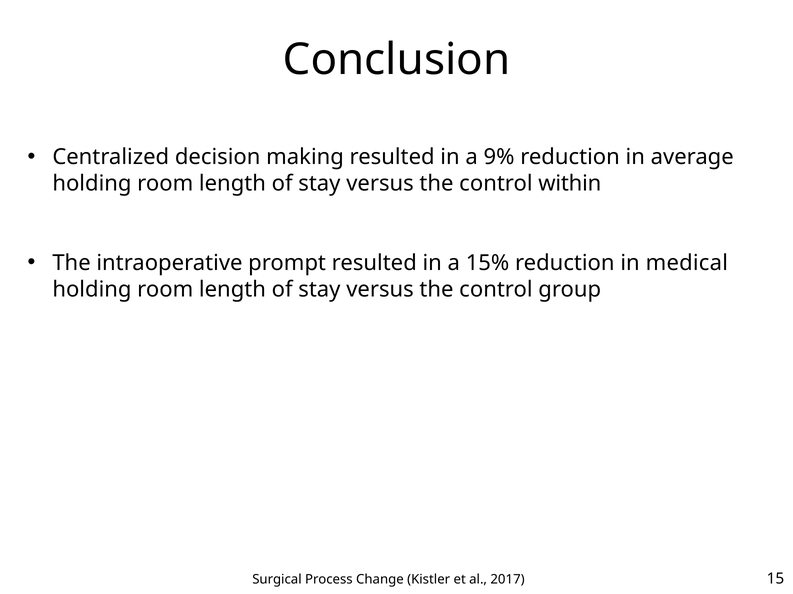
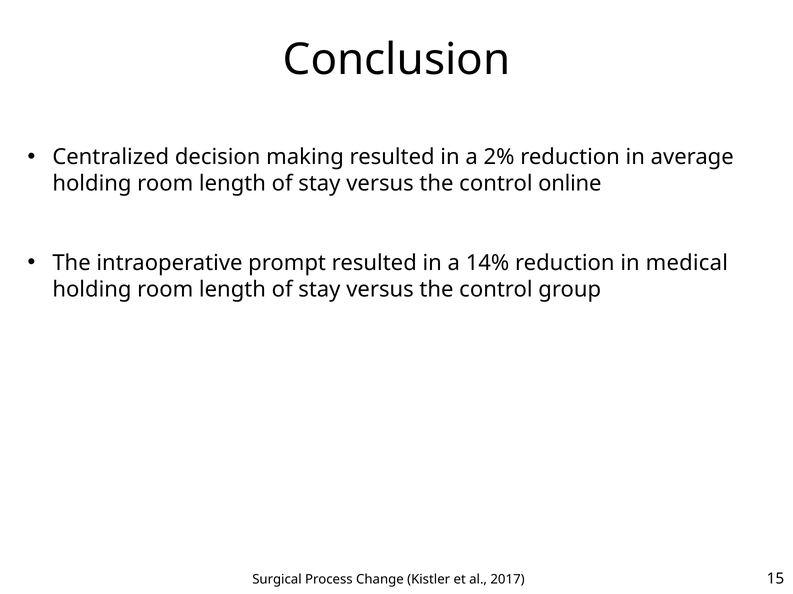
9%: 9% -> 2% (499, 157)
within: within -> online (570, 184)
15%: 15% -> 14% (488, 263)
